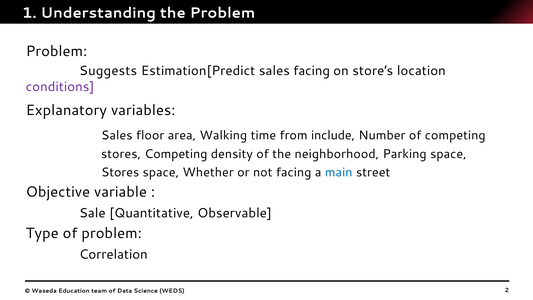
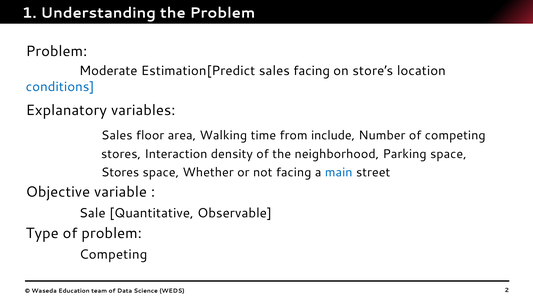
Suggests: Suggests -> Moderate (108, 71)
conditions colour: purple -> blue (60, 87)
stores Competing: Competing -> Interaction (176, 154)
Correlation: Correlation -> Competing (113, 254)
